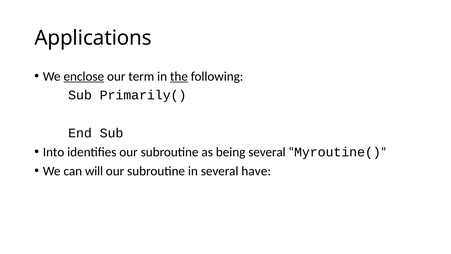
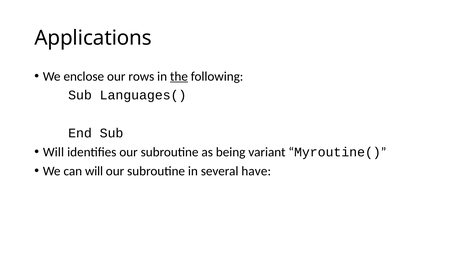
enclose underline: present -> none (84, 76)
term: term -> rows (141, 76)
Primarily(: Primarily( -> Languages( (143, 95)
Into: Into -> Will (53, 152)
being several: several -> variant (267, 152)
